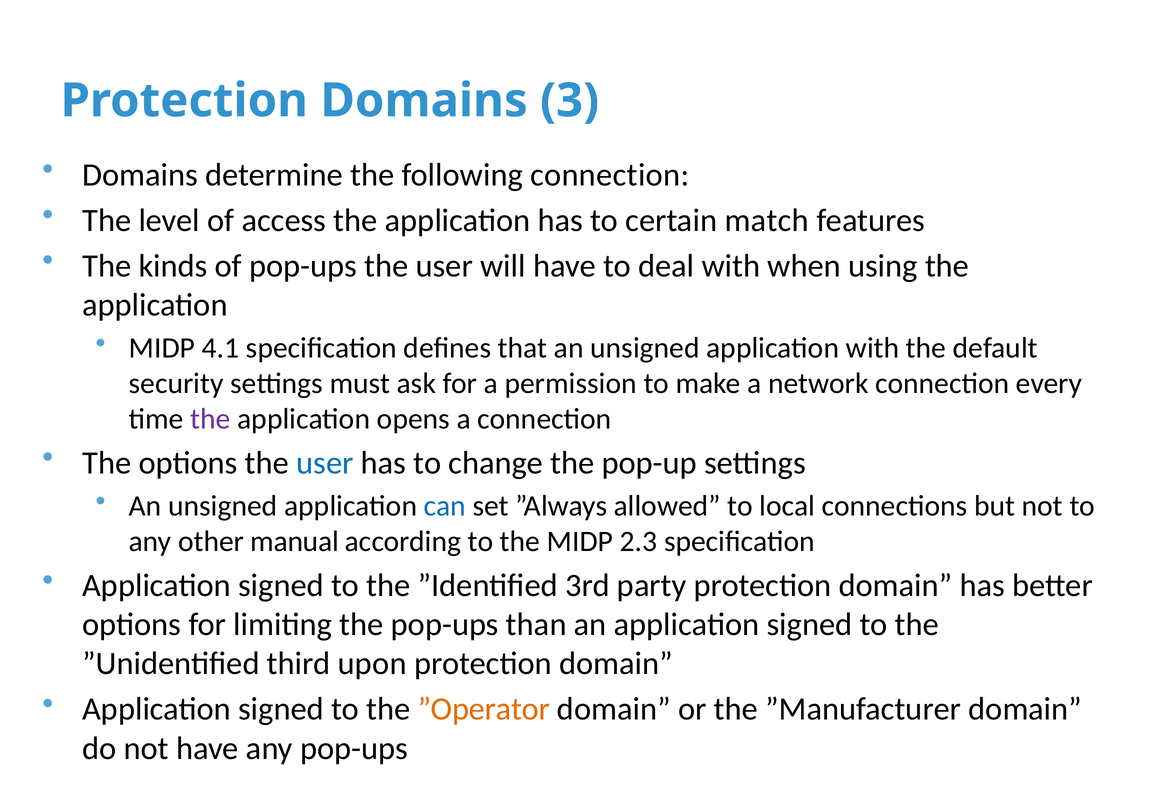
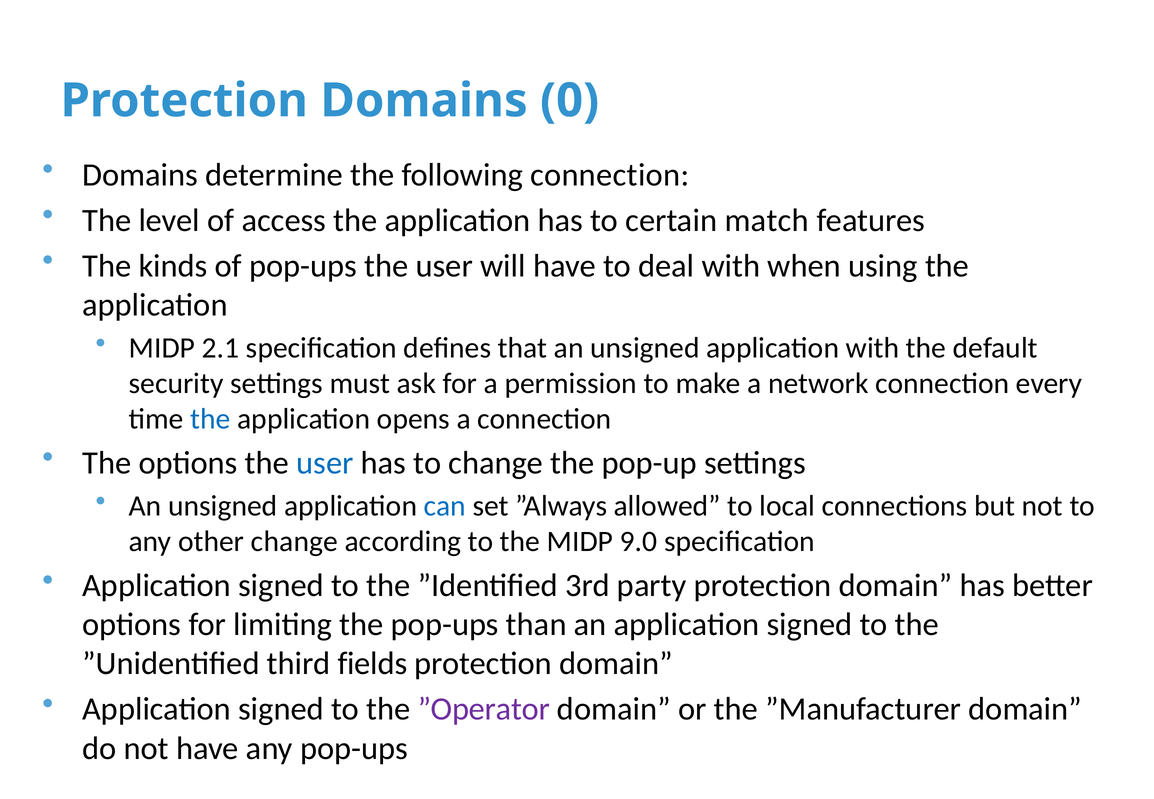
3: 3 -> 0 (570, 101)
4.1: 4.1 -> 2.1 (221, 348)
the colour: purple -> blue (210, 419)
other manual: manual -> change (294, 541)
2.3: 2.3 -> 9.0 (638, 541)
upon: upon -> fields (372, 664)
”Operator colour: orange -> purple (484, 709)
